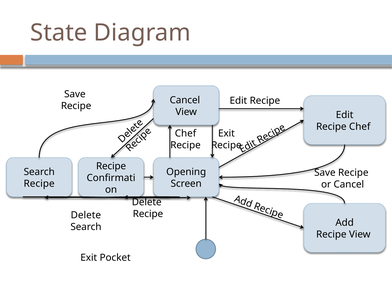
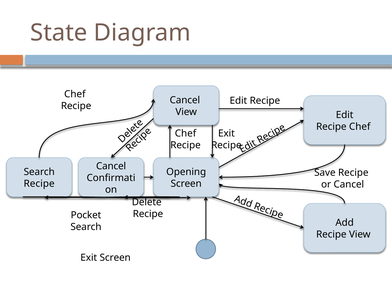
Save: Save -> Chef (75, 94)
Recipe: Recipe -> Cancel (111, 166)
Delete: Delete -> Pocket (86, 215)
Exit Pocket: Pocket -> Screen (115, 258)
